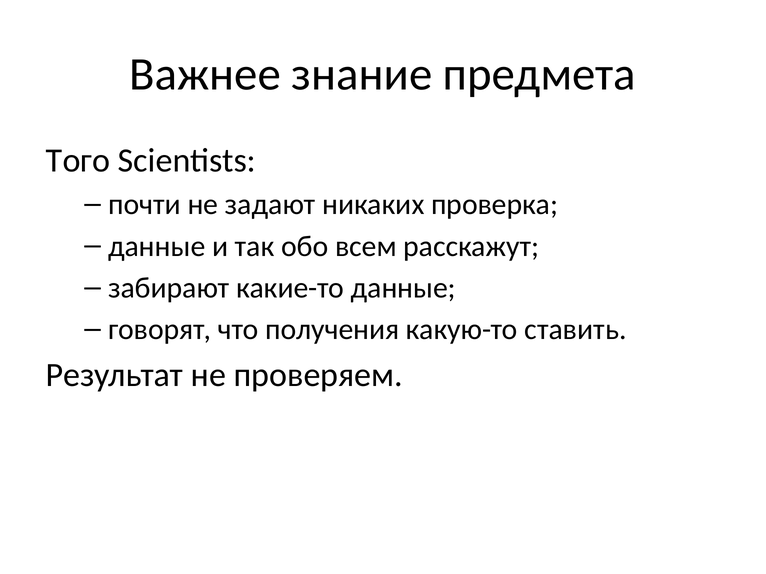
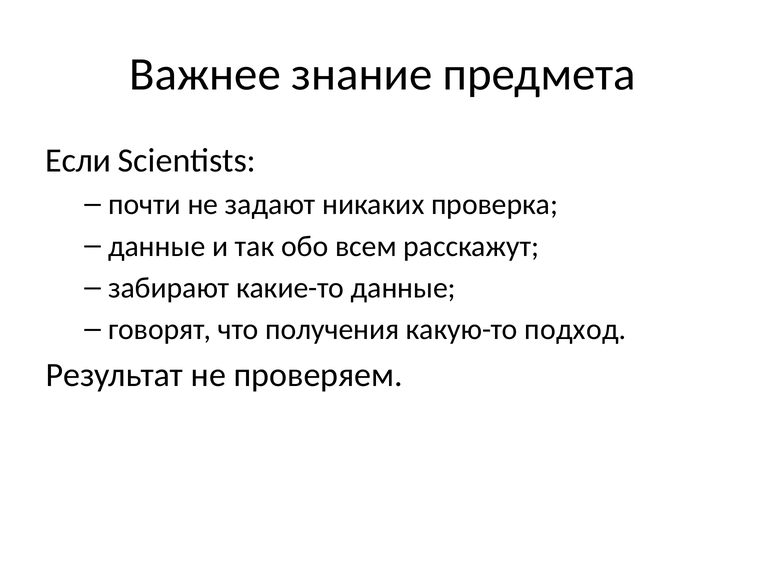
Того: Того -> Если (78, 161)
ставить: ставить -> подход (575, 330)
